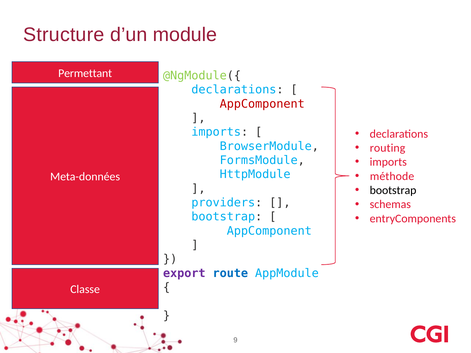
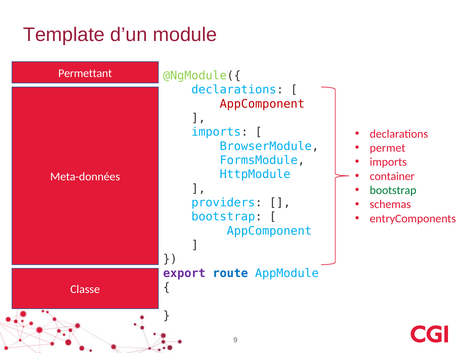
Structure: Structure -> Template (64, 35)
routing: routing -> permet (388, 148)
méthode: méthode -> container (392, 176)
bootstrap colour: black -> green (393, 190)
